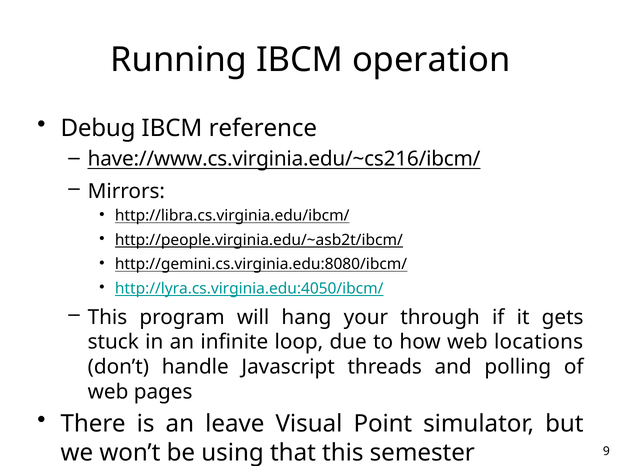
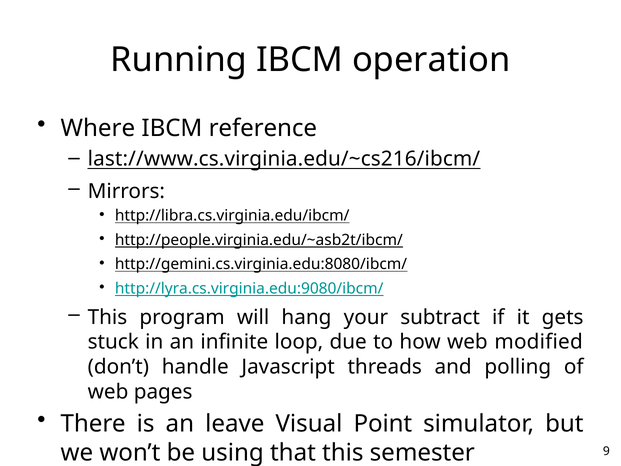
Debug: Debug -> Where (98, 128)
have://www.cs.virginia.edu/~cs216/ibcm/: have://www.cs.virginia.edu/~cs216/ibcm/ -> last://www.cs.virginia.edu/~cs216/ibcm/ (284, 159)
http://lyra.cs.virginia.edu:4050/ibcm/: http://lyra.cs.virginia.edu:4050/ibcm/ -> http://lyra.cs.virginia.edu:9080/ibcm/ (249, 288)
through: through -> subtract (440, 317)
locations: locations -> modified (539, 342)
